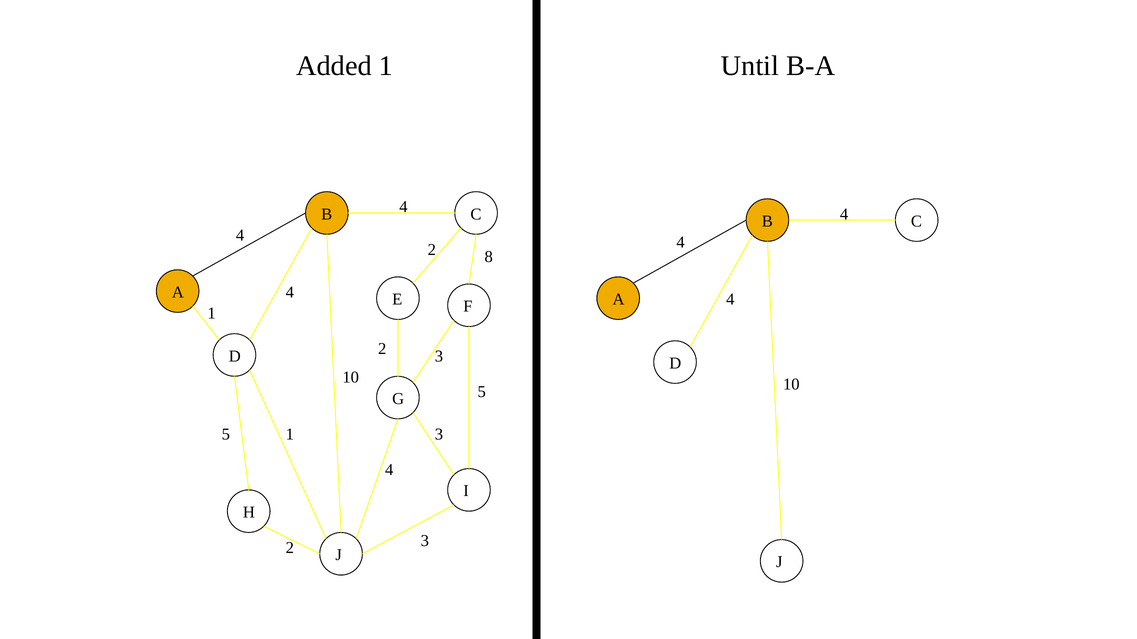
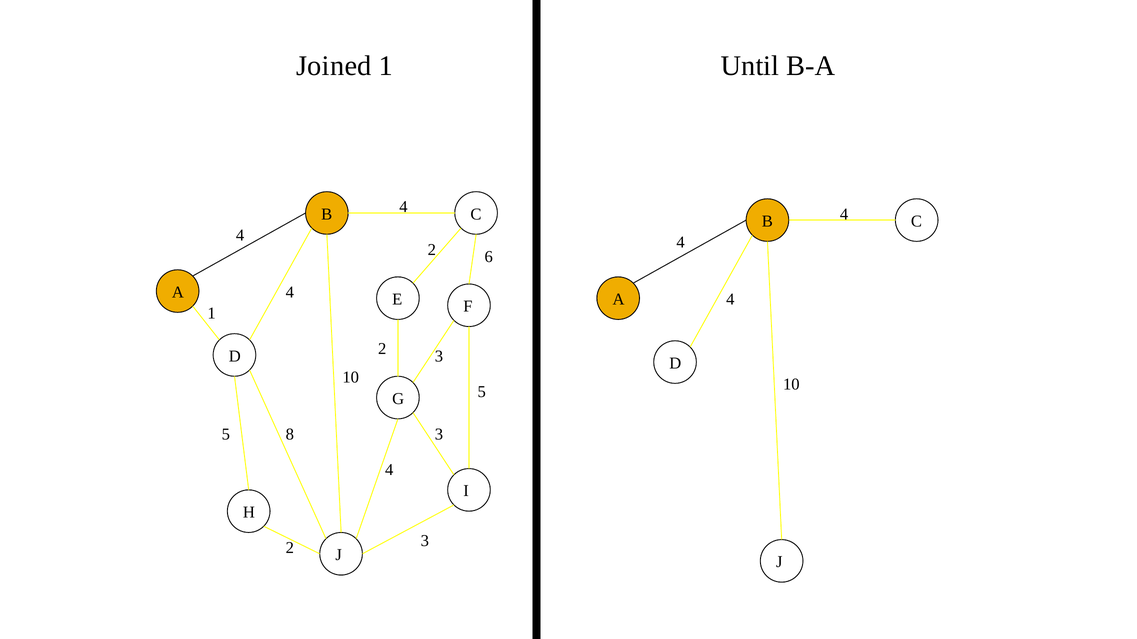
Added: Added -> Joined (334, 66)
8: 8 -> 6 (489, 257)
5 1: 1 -> 8 (290, 435)
